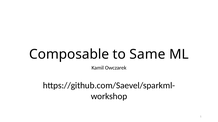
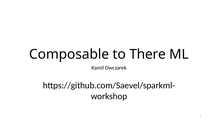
Same: Same -> There (148, 54)
